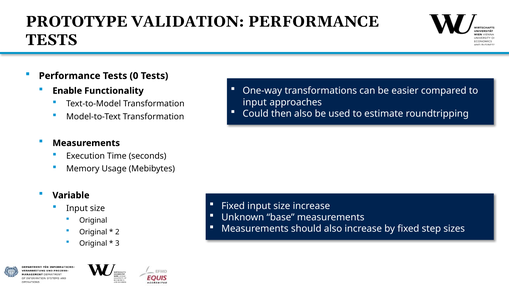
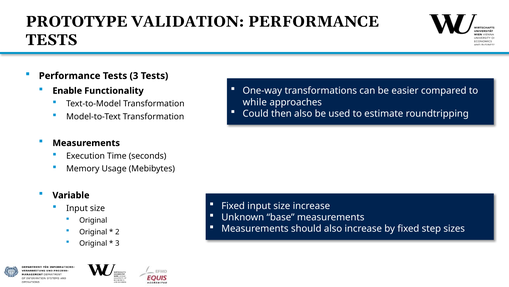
Tests 0: 0 -> 3 (134, 76)
input: input -> while (255, 102)
